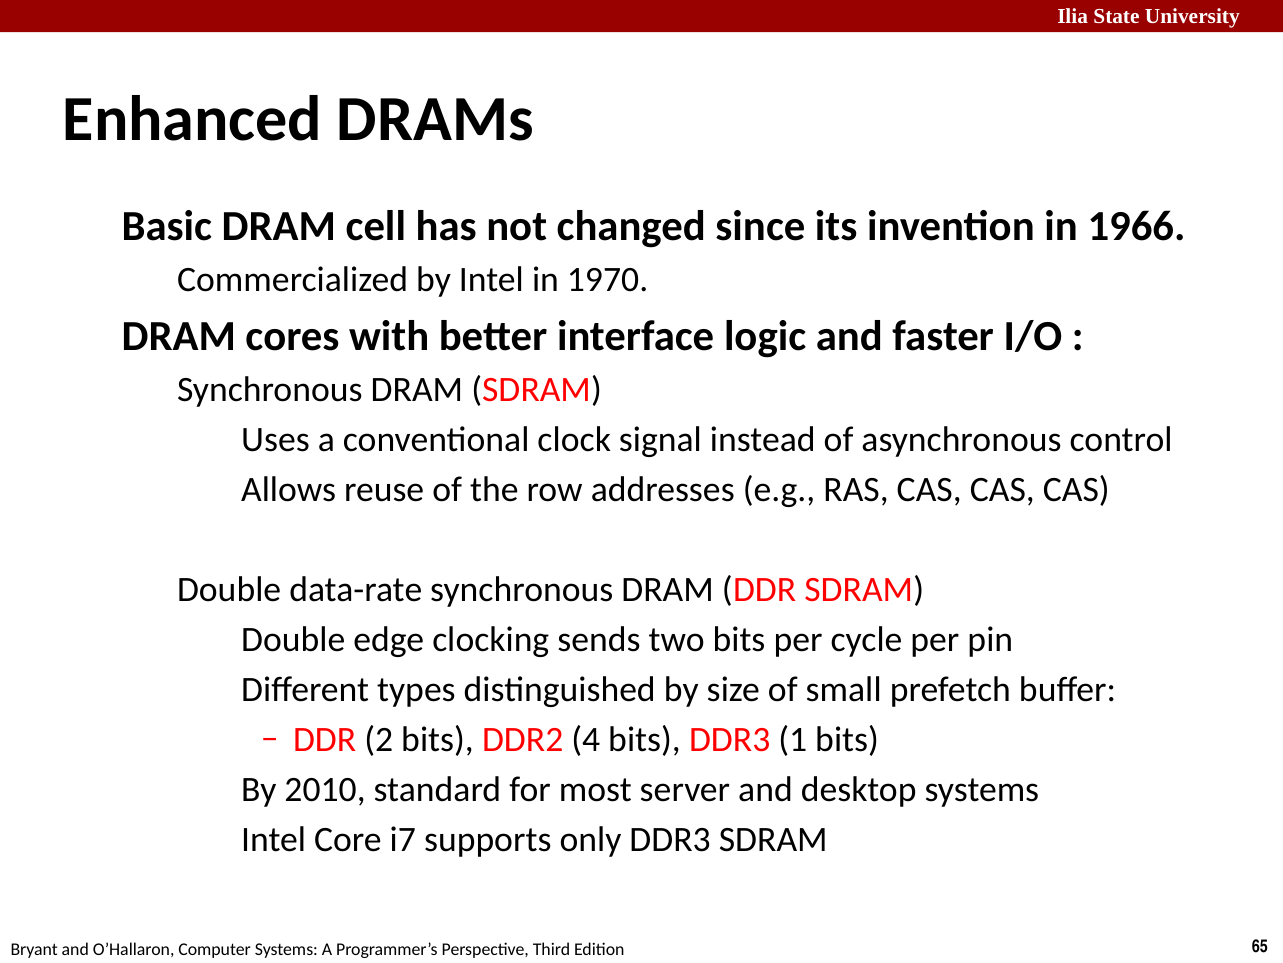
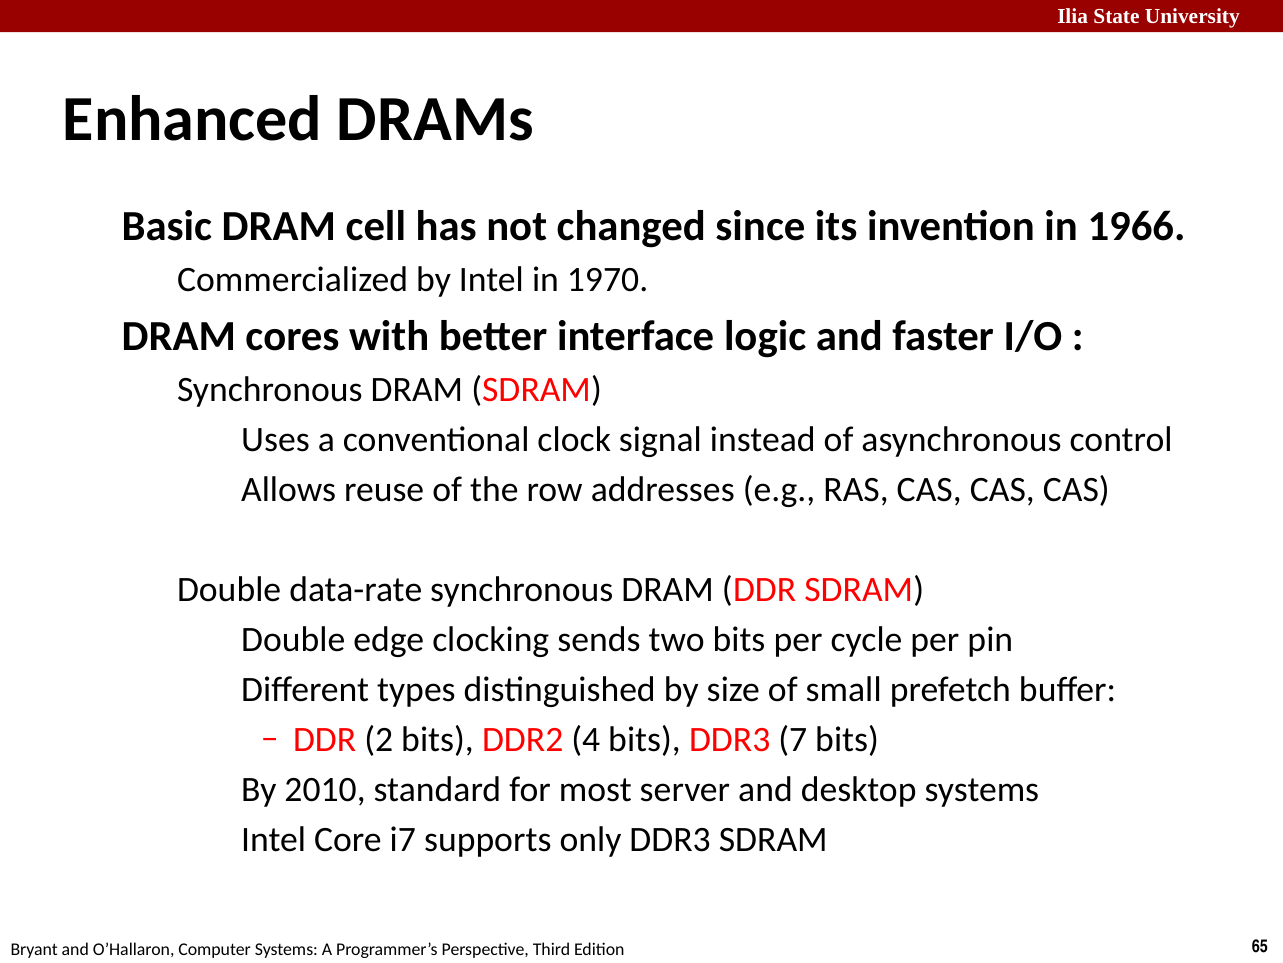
1: 1 -> 7 (793, 739)
